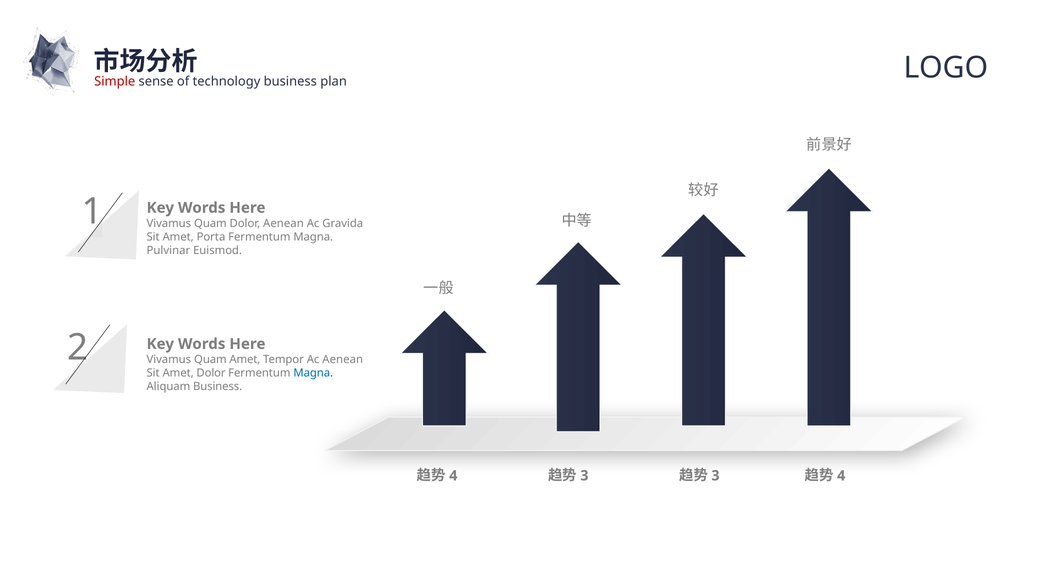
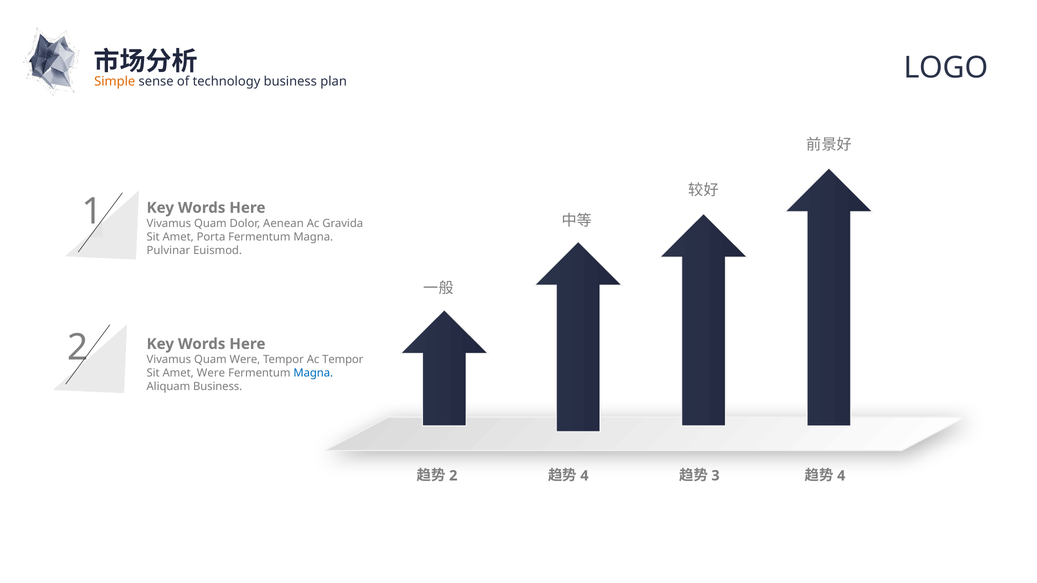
Simple colour: red -> orange (115, 82)
Quam Amet: Amet -> Were (245, 360)
Ac Aenean: Aenean -> Tempor (343, 360)
Amet Dolor: Dolor -> Were (211, 373)
4: 4 -> 2 (453, 476)
3: 3 -> 4 (584, 476)
